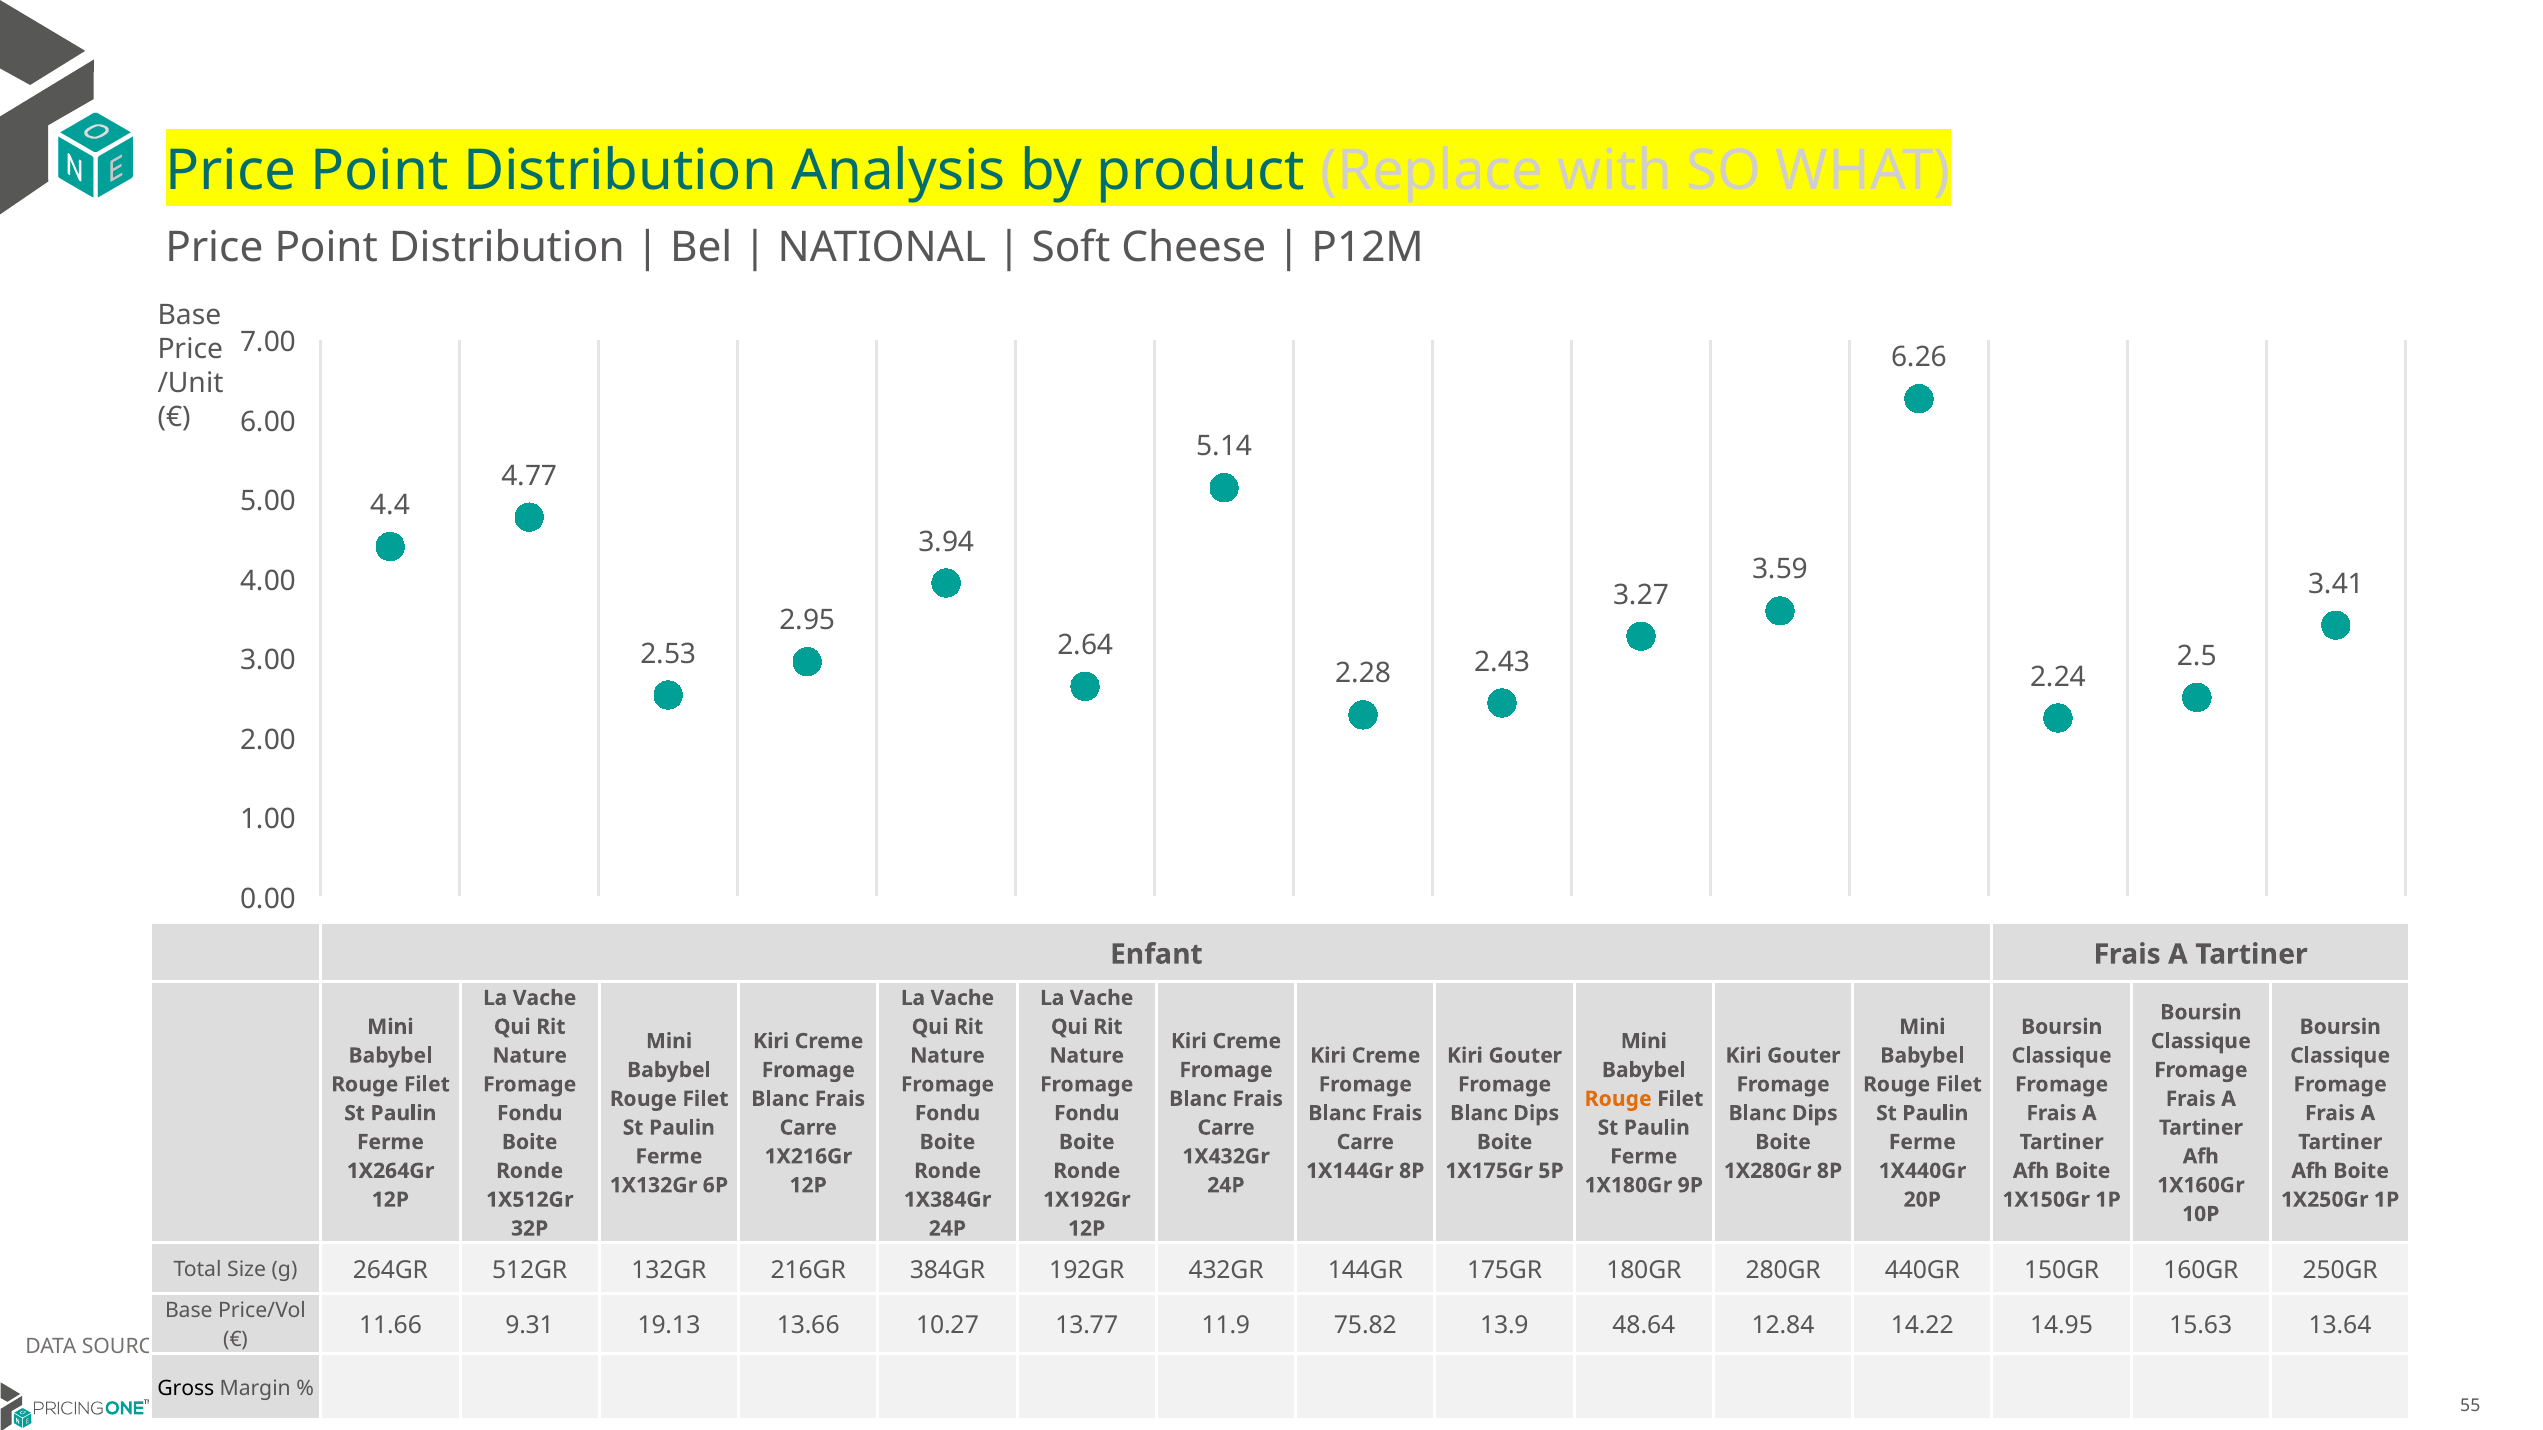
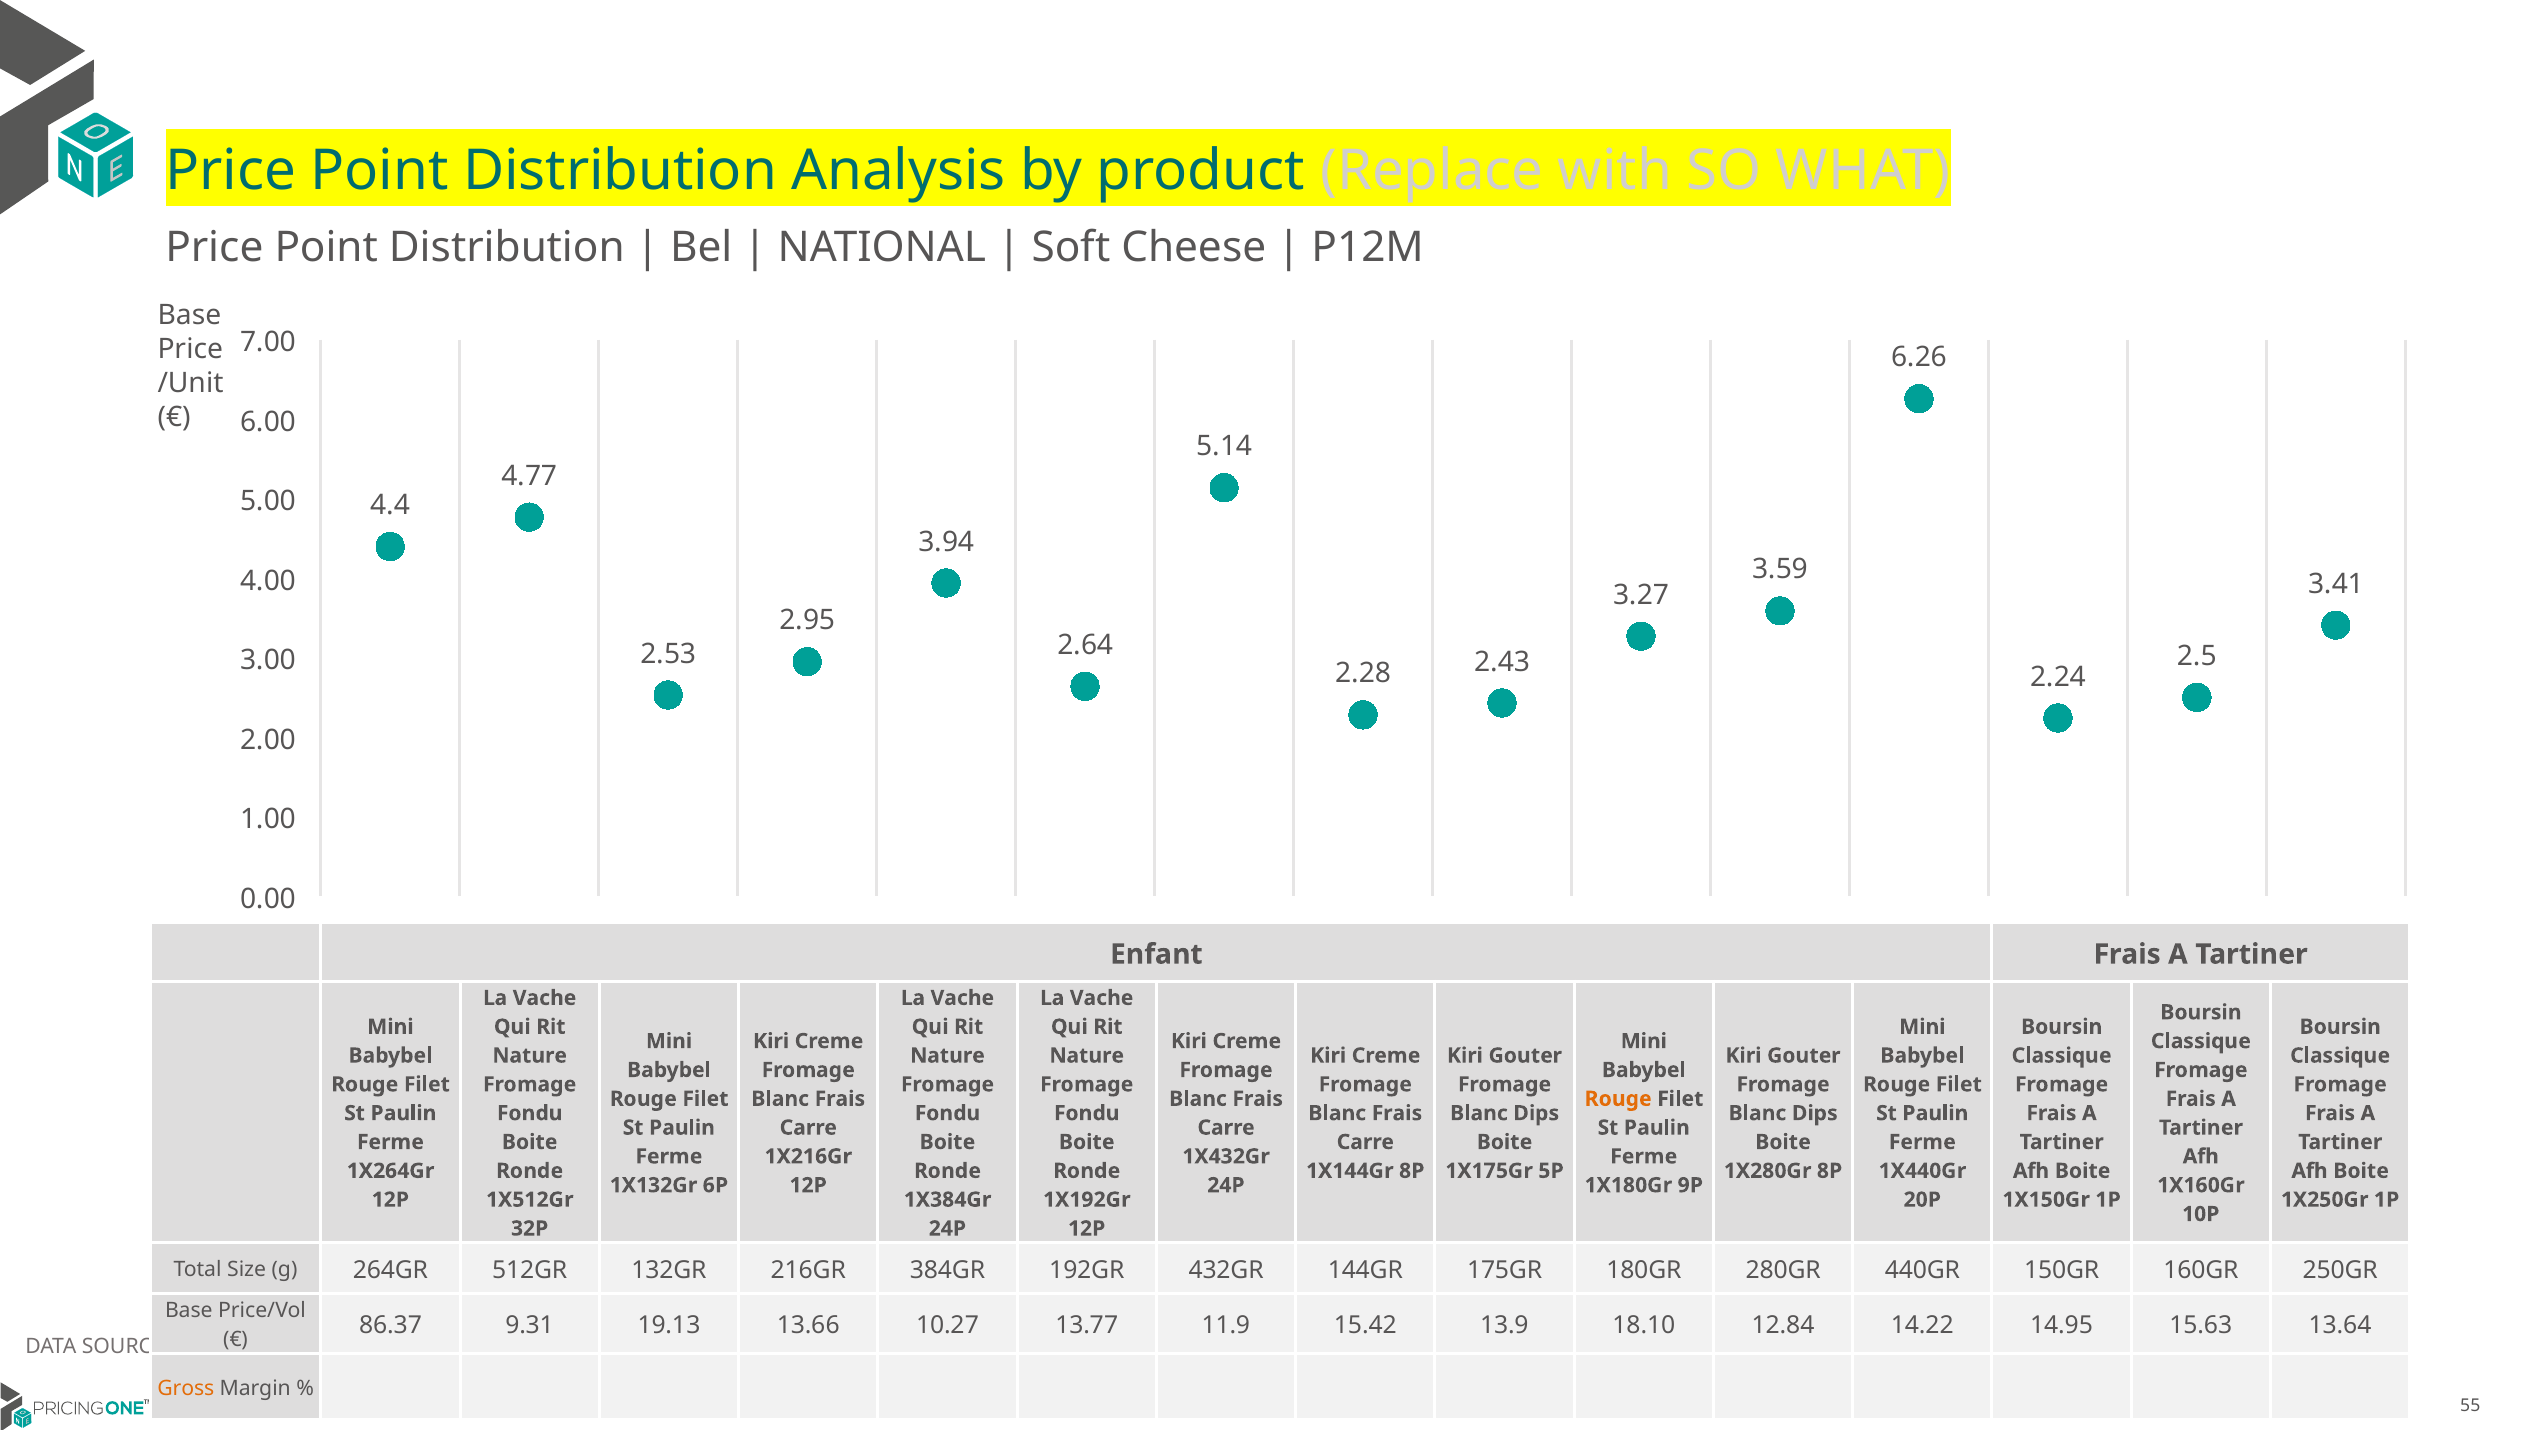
11.66: 11.66 -> 86.37 (390, 1326)
75.82: 75.82 -> 15.42 (1365, 1326)
48.64: 48.64 -> 18.10 (1644, 1326)
Gross colour: black -> orange (186, 1389)
